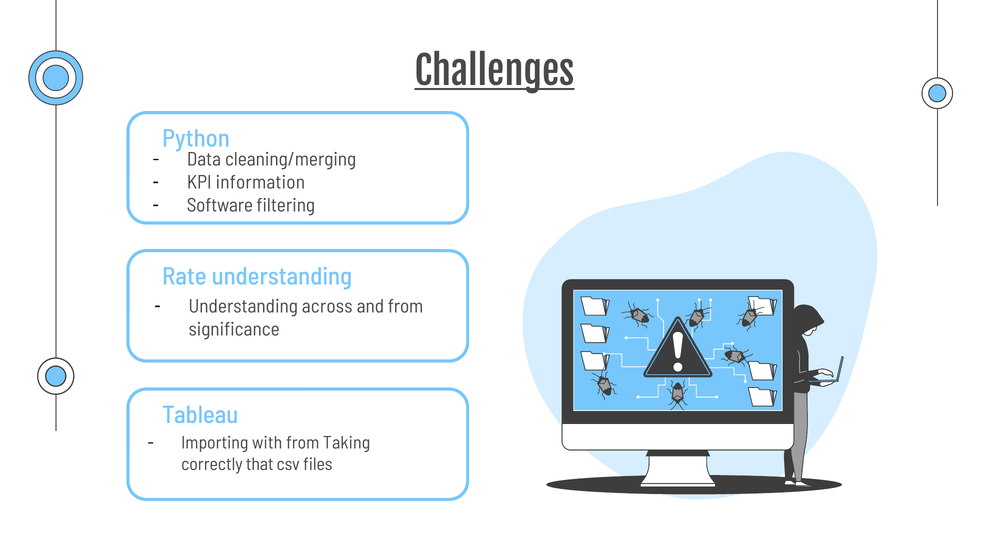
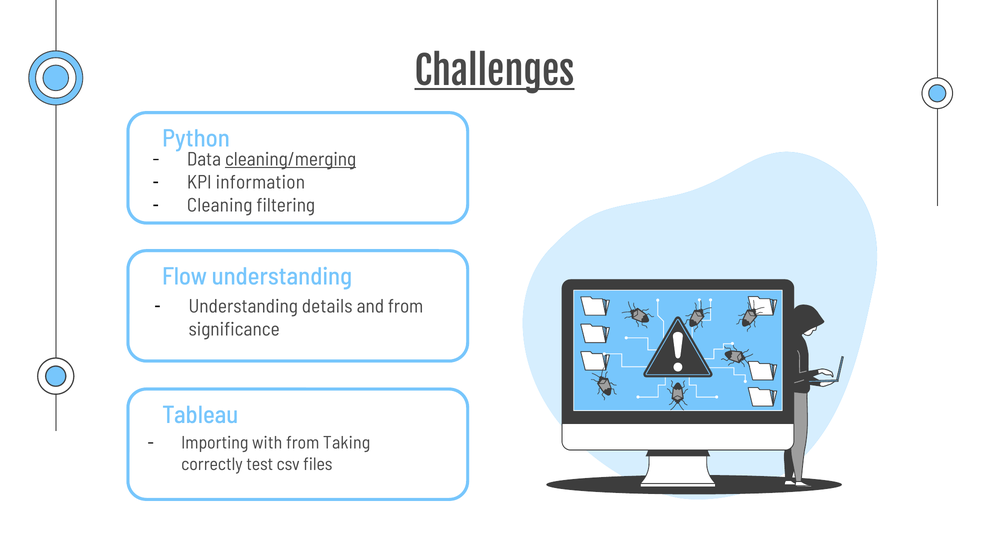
cleaning/merging underline: none -> present (291, 159)
Software: Software -> Cleaning (220, 205)
Rate: Rate -> Flow (185, 276)
across: across -> details (327, 306)
that: that -> test (260, 464)
